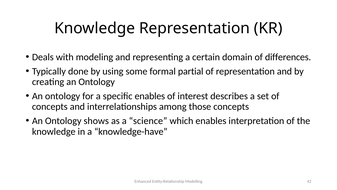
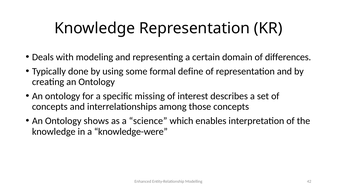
partial: partial -> define (191, 71)
specific enables: enables -> missing (150, 96)
knowledge-have: knowledge-have -> knowledge-were (131, 131)
